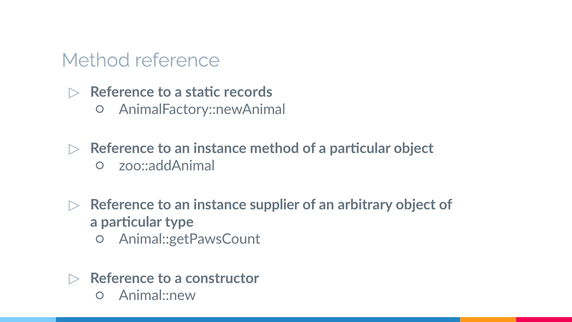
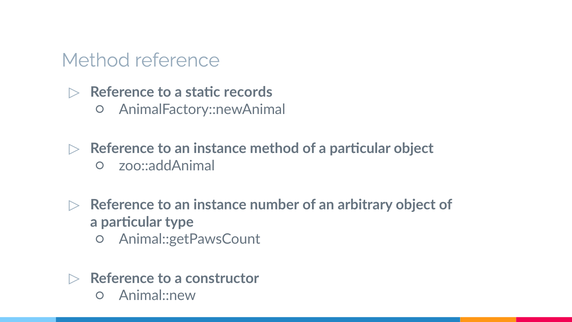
supplier: supplier -> number (274, 205)
